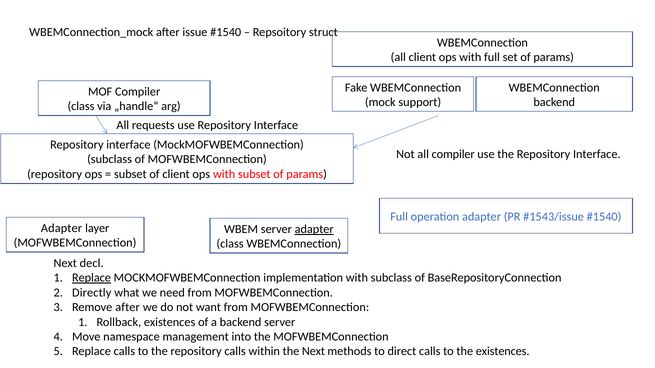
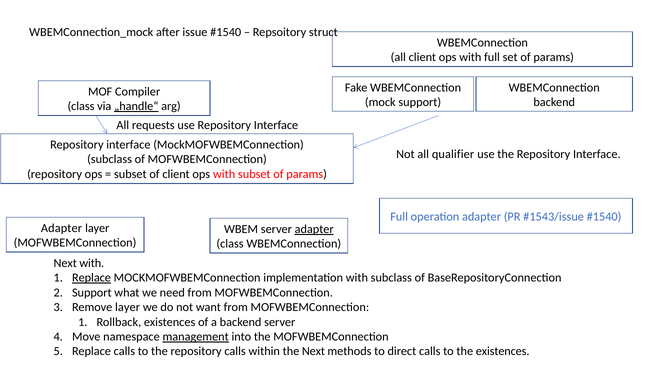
„handle“ underline: none -> present (136, 106)
all compiler: compiler -> qualifier (453, 154)
Next decl: decl -> with (92, 263)
Directly: Directly -> Support (92, 293)
Remove after: after -> layer (128, 308)
management underline: none -> present (196, 337)
